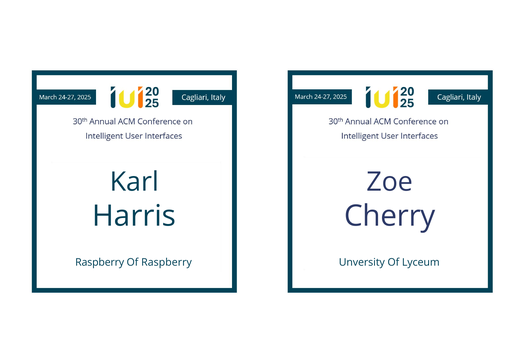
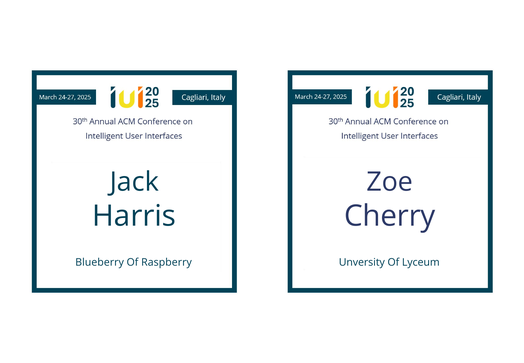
Karl: Karl -> Jack (134, 182)
Raspberry: Raspberry -> Blueberry (100, 262)
